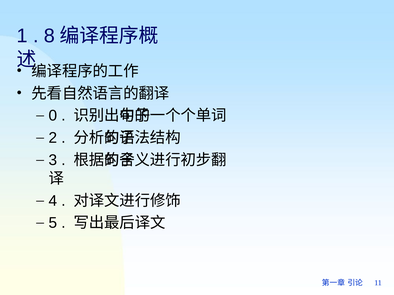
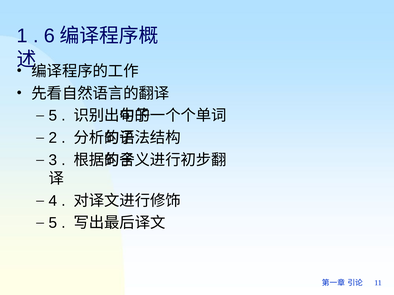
8: 8 -> 6 (49, 36)
0: 0 -> 5 (53, 116)
